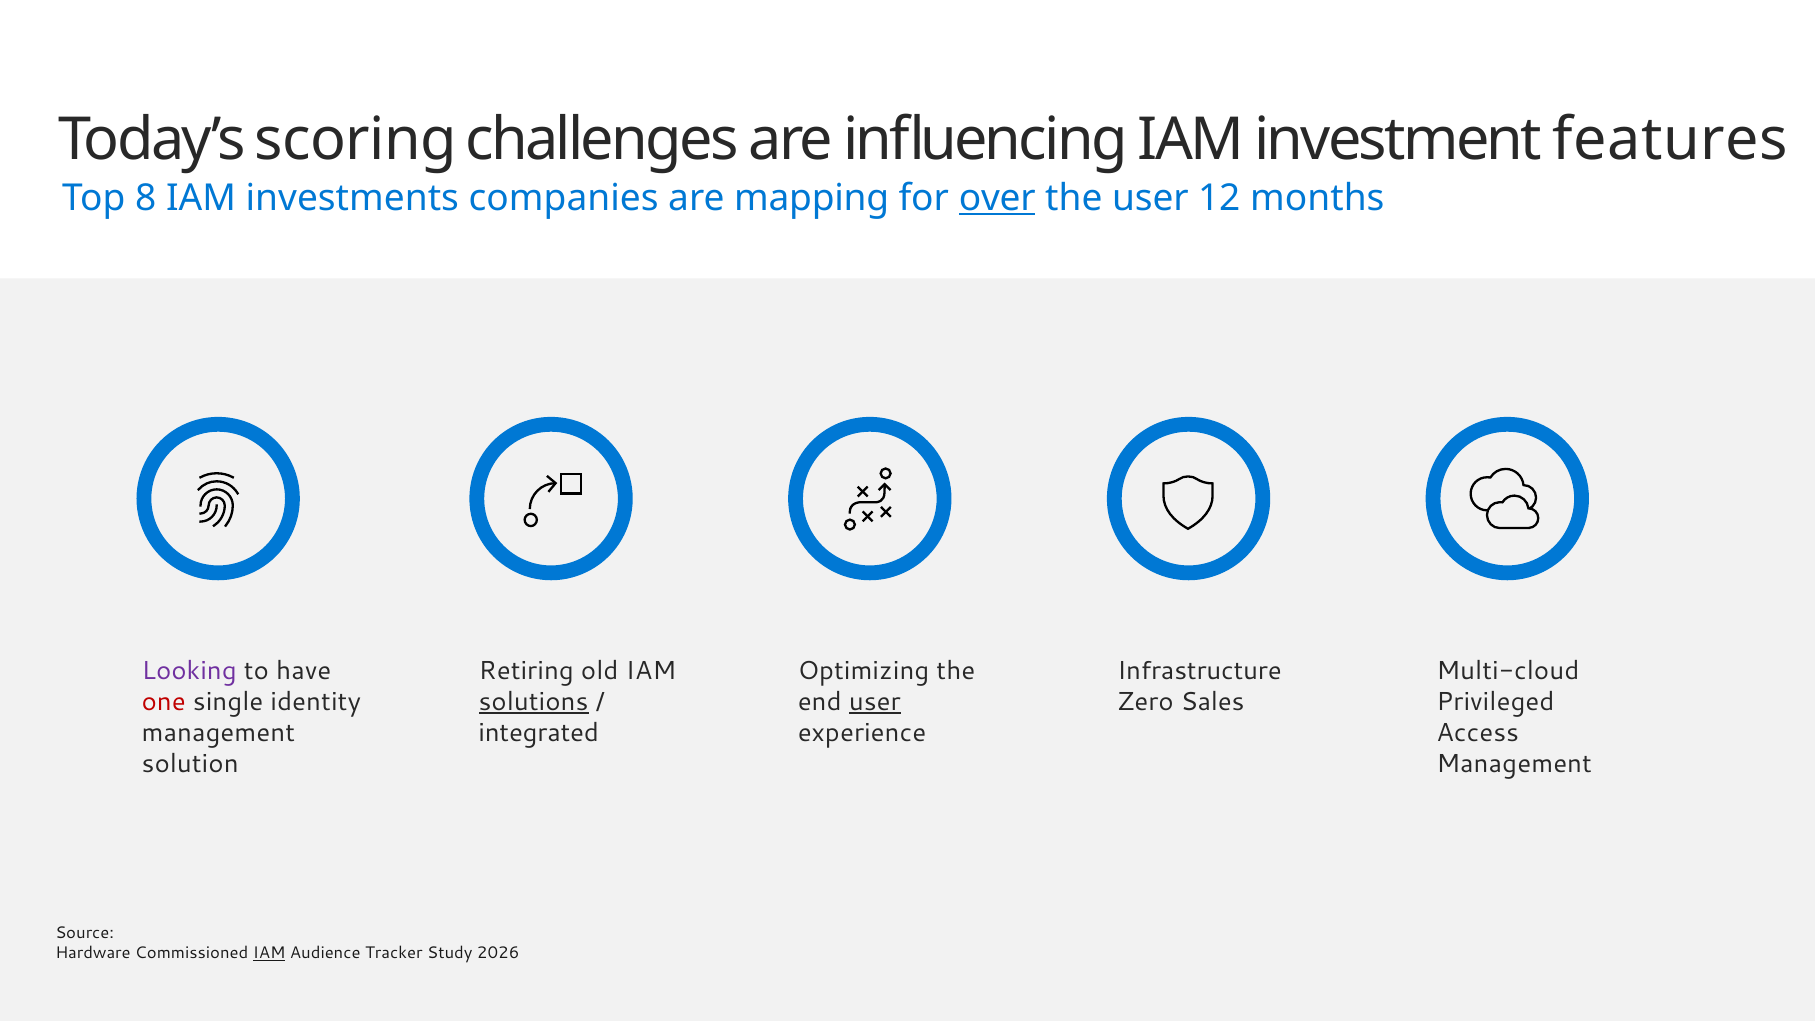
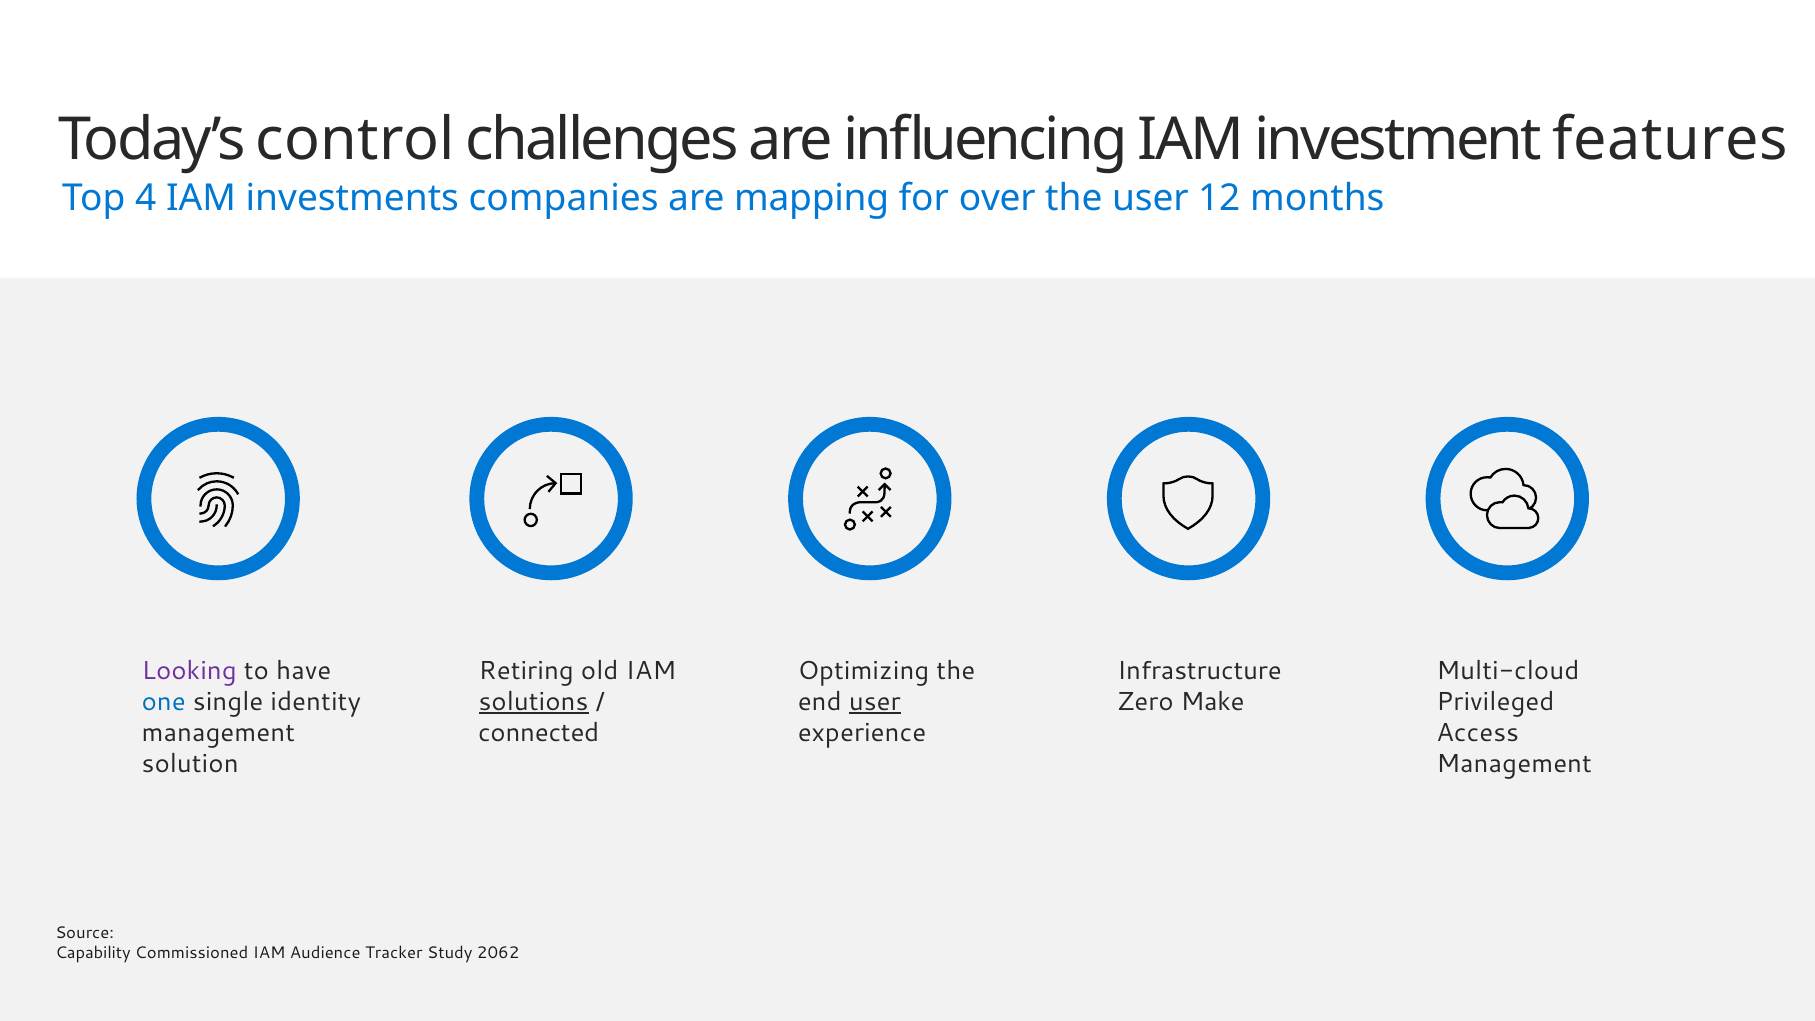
scoring: scoring -> control (356, 140)
8: 8 -> 4 (146, 198)
over underline: present -> none (997, 198)
one colour: red -> blue (164, 702)
Sales: Sales -> Make (1213, 702)
integrated: integrated -> connected (539, 733)
Hardware: Hardware -> Capability (93, 953)
IAM underline: present -> none (269, 953)
2026: 2026 -> 2062 (498, 953)
